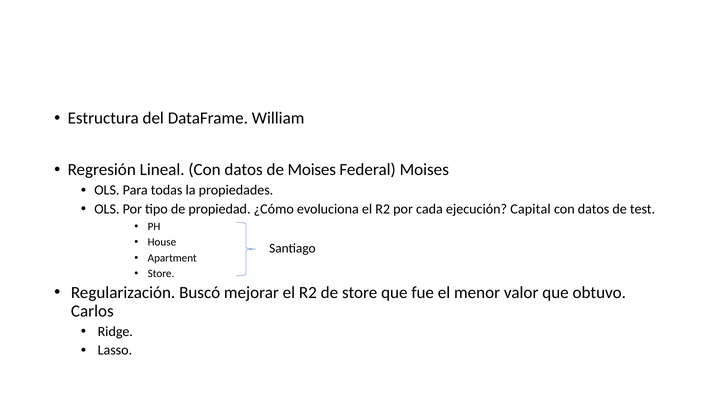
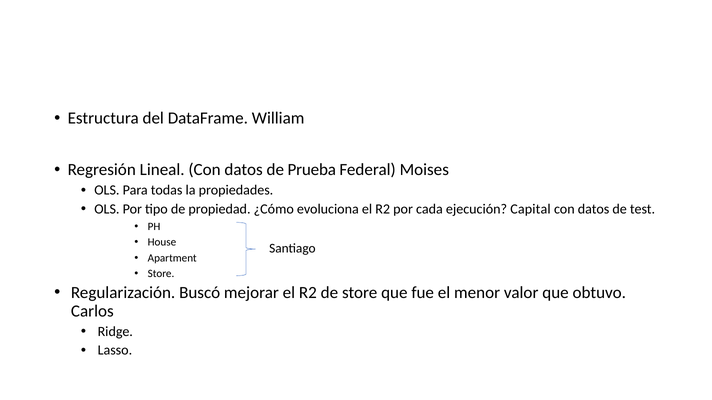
de Moises: Moises -> Prueba (312, 170)
